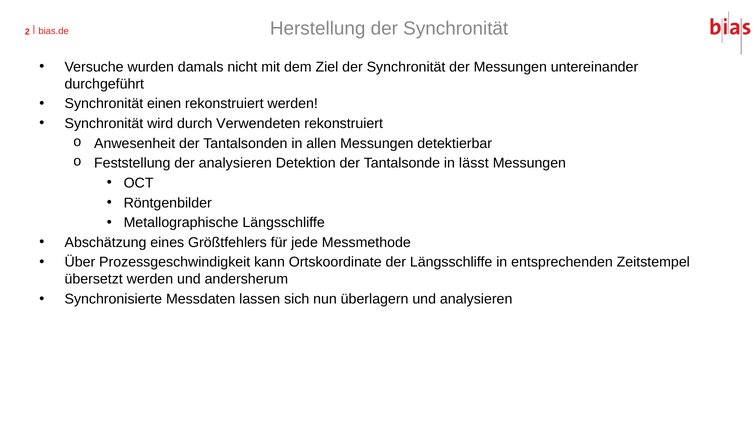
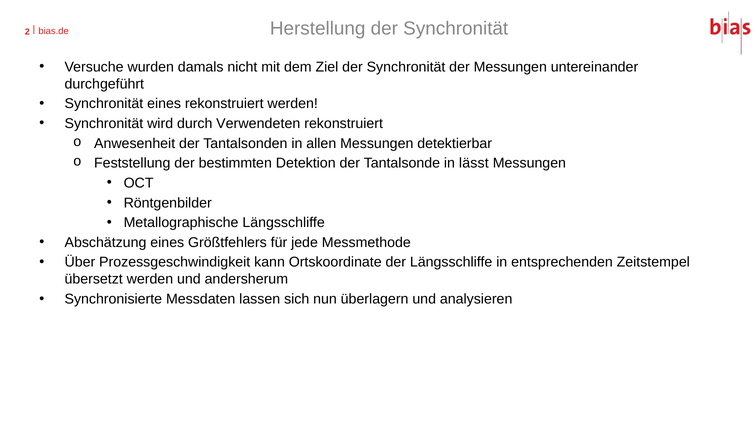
Synchronität einen: einen -> eines (164, 104)
der analysieren: analysieren -> bestimmten (235, 163)
